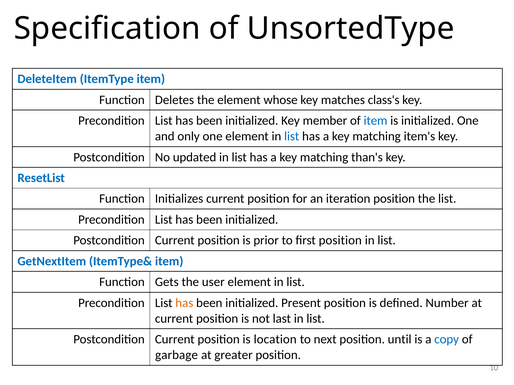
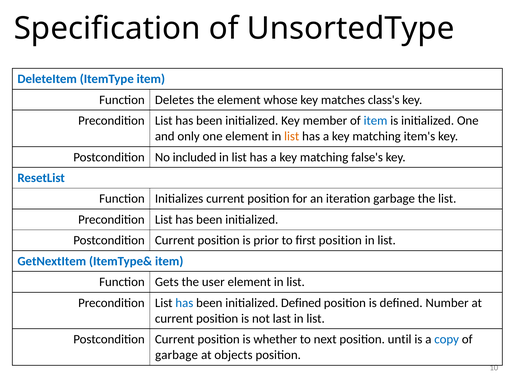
list colour: blue -> orange (292, 136)
updated: updated -> included (195, 157)
than's: than's -> false's (367, 157)
iteration position: position -> garbage (394, 199)
has colour: orange -> blue (184, 303)
initialized Present: Present -> Defined (301, 303)
location: location -> whether (275, 340)
greater: greater -> objects (233, 355)
